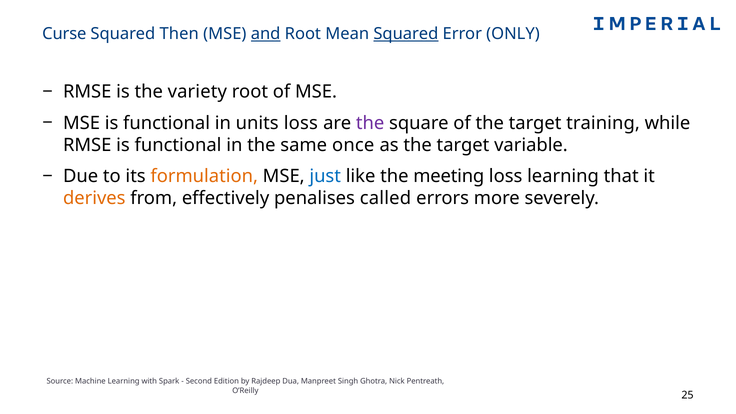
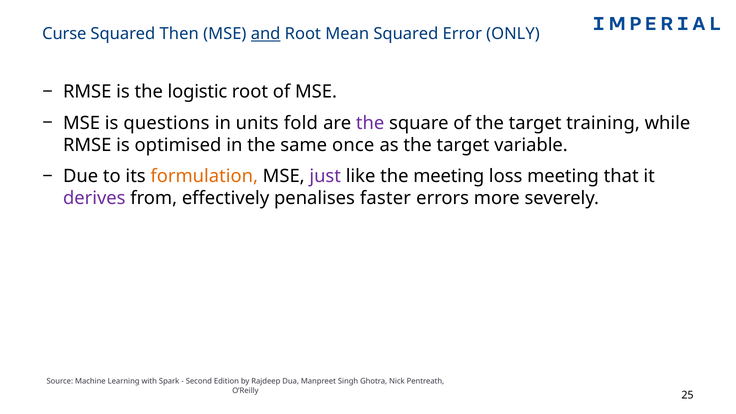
Squared underline: present -> none (406, 34)
variety: variety -> logistic (197, 92)
MSE is functional: functional -> questions (166, 123)
units loss: loss -> fold (301, 123)
RMSE is functional: functional -> optimised (178, 145)
just colour: blue -> purple (325, 176)
loss learning: learning -> meeting (563, 176)
derives colour: orange -> purple (94, 198)
called: called -> faster (385, 198)
